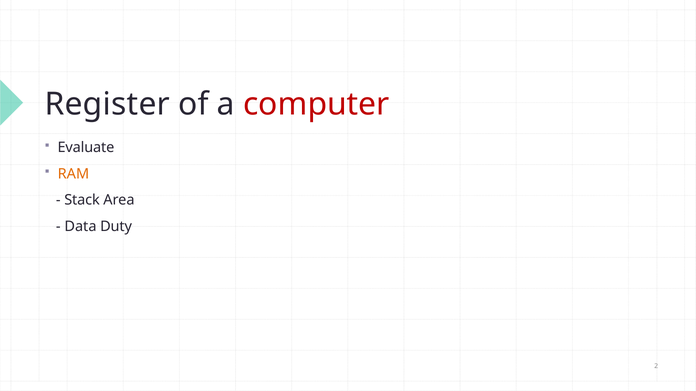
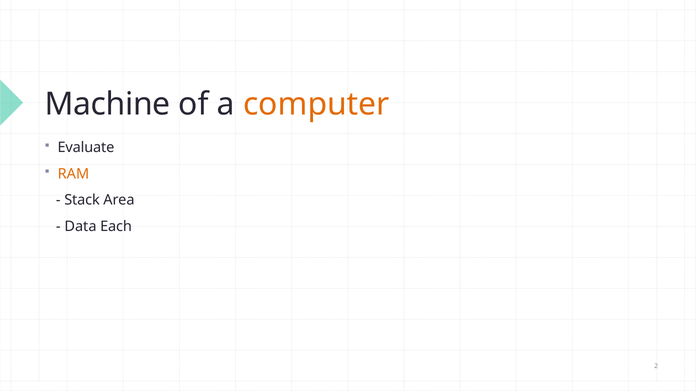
Register: Register -> Machine (108, 104)
computer colour: red -> orange (316, 104)
Duty: Duty -> Each (116, 227)
